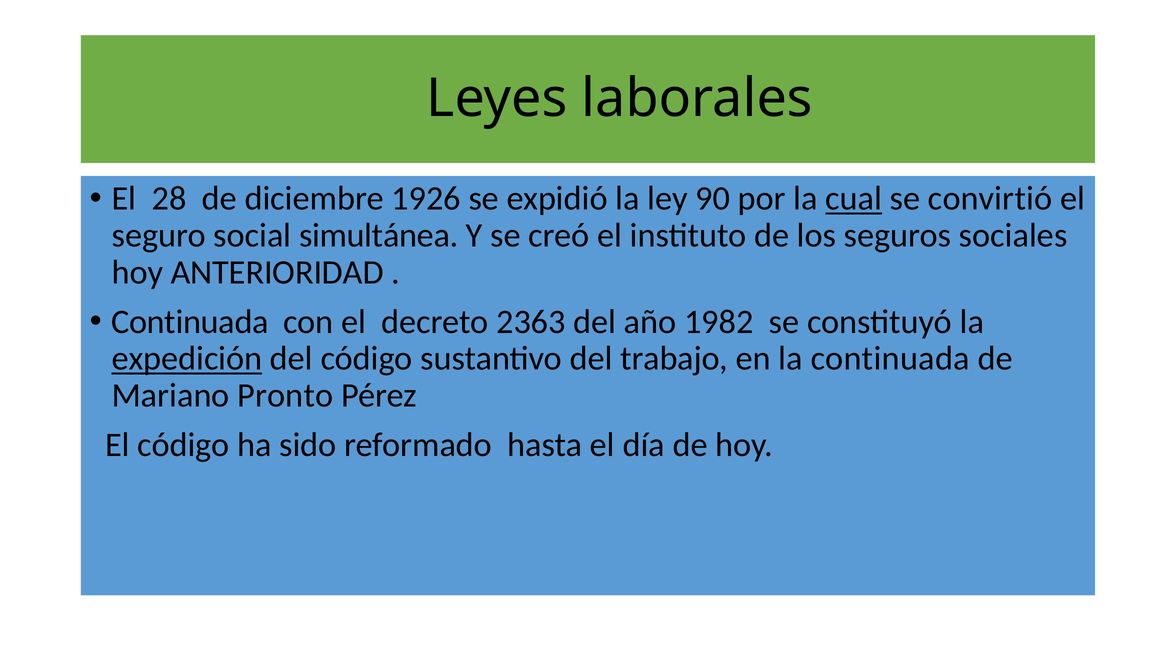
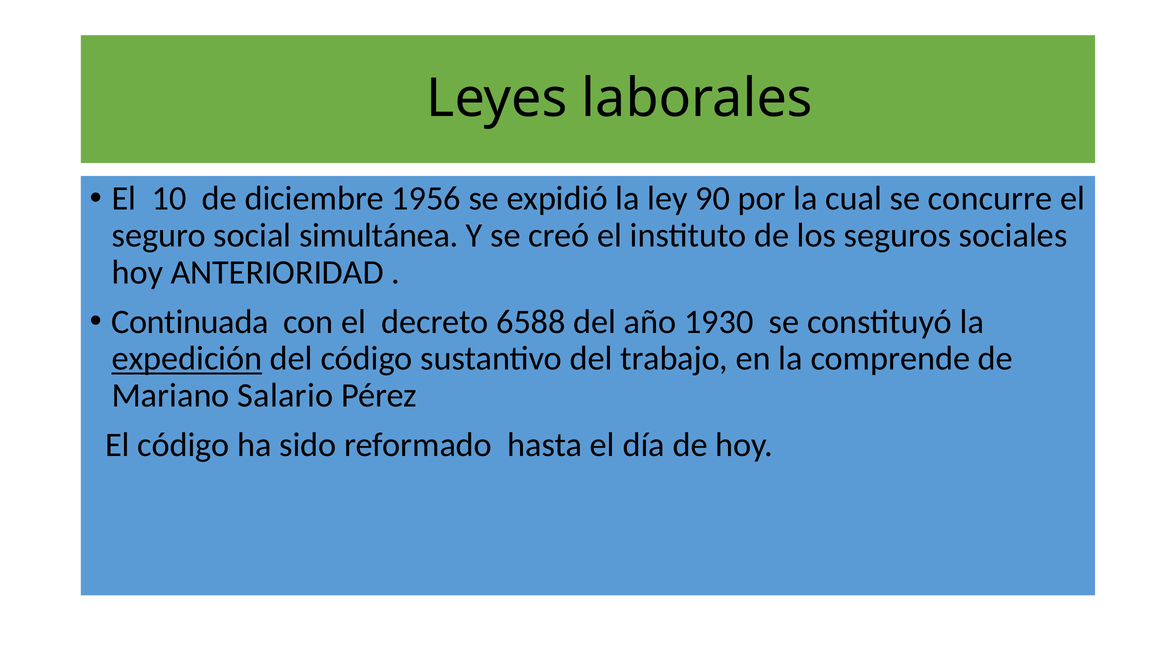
28: 28 -> 10 (169, 199)
1926: 1926 -> 1956 (426, 199)
cual underline: present -> none (854, 199)
convirtió: convirtió -> concurre (990, 199)
2363: 2363 -> 6588 (531, 322)
1982: 1982 -> 1930 (719, 322)
la continuada: continuada -> comprende (890, 359)
Pronto: Pronto -> Salario (285, 396)
